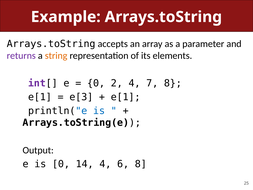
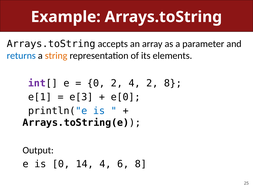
returns colour: purple -> blue (21, 56)
4 7: 7 -> 2 (152, 83)
e[1: e[1 -> e[0 (126, 97)
